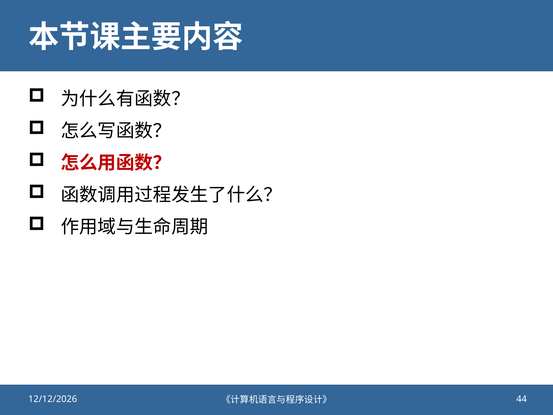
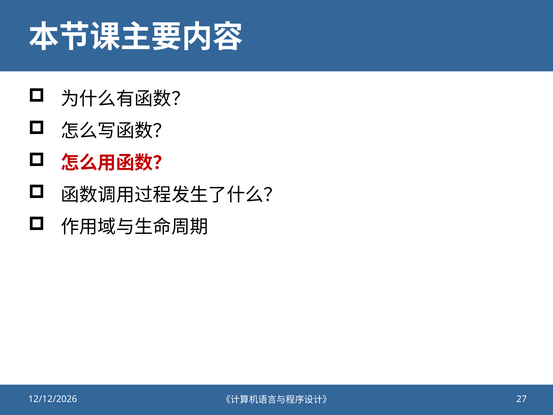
44: 44 -> 27 (522, 399)
